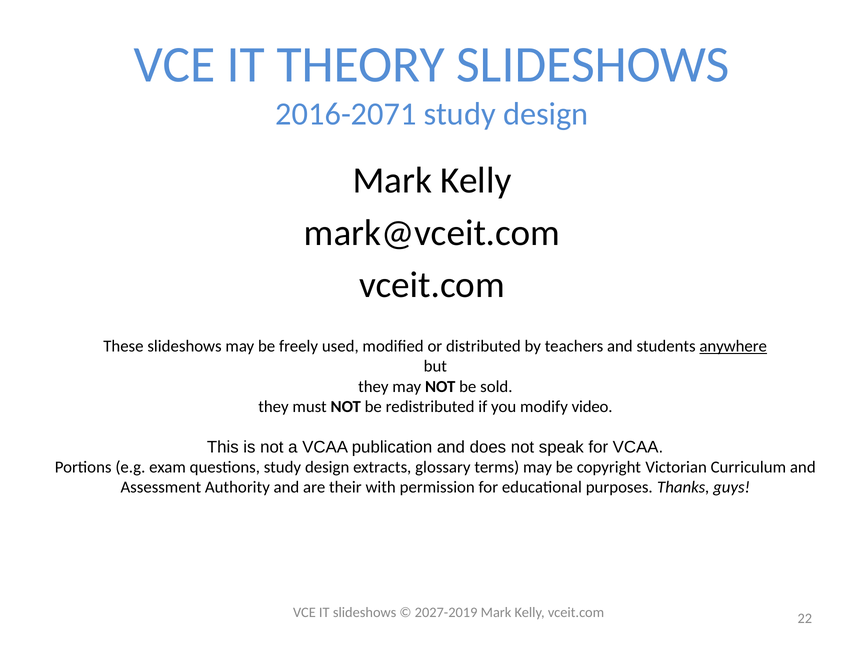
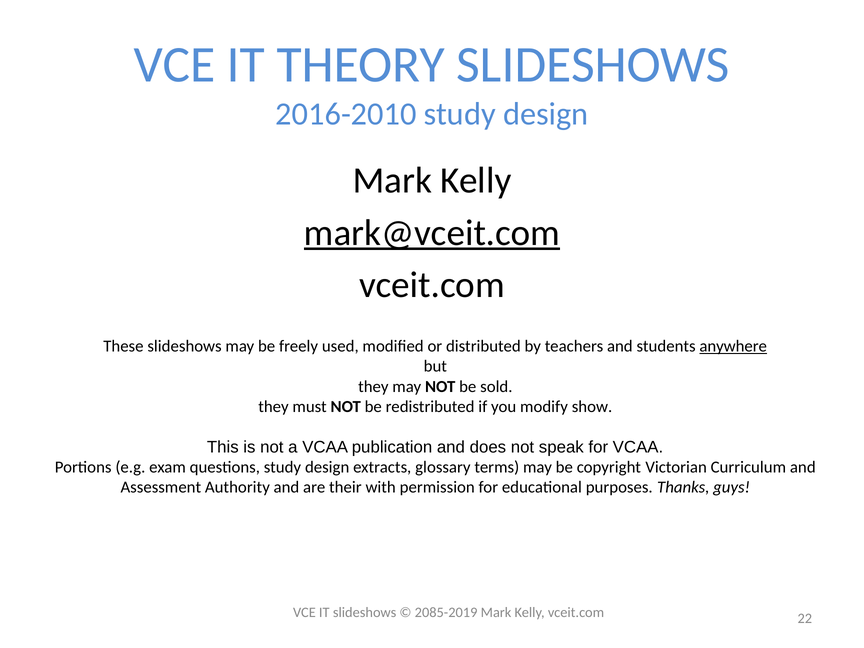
2016-2071: 2016-2071 -> 2016-2010 (346, 114)
mark@vceit.com underline: none -> present (432, 233)
video: video -> show (592, 407)
2027-2019: 2027-2019 -> 2085-2019 (446, 612)
